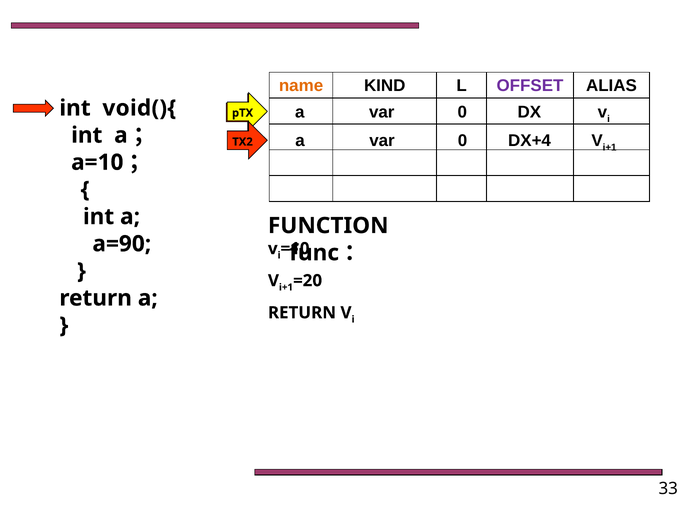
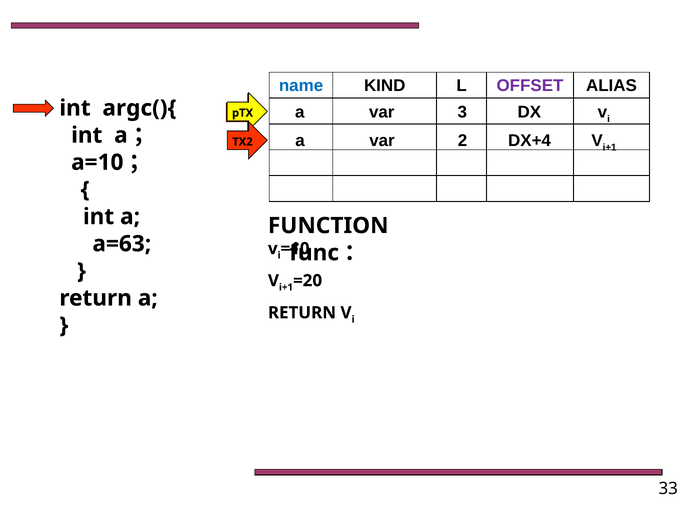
name colour: orange -> blue (301, 86)
void(){: void(){ -> argc(){ (139, 108)
0: 0 -> 3 (462, 112)
0: 0 -> 2 (463, 141)
a=90: a=90 -> a=63 (122, 244)
